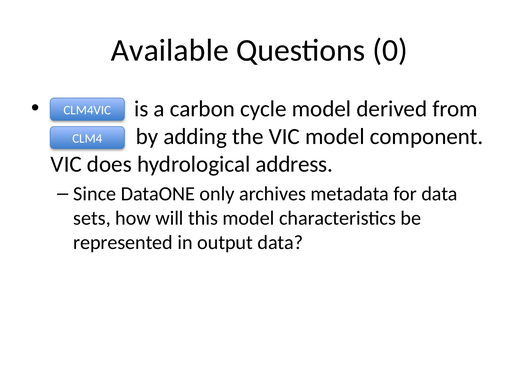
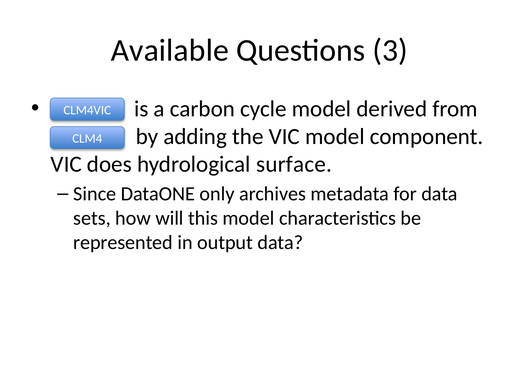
0: 0 -> 3 (390, 50)
address: address -> surface (294, 164)
